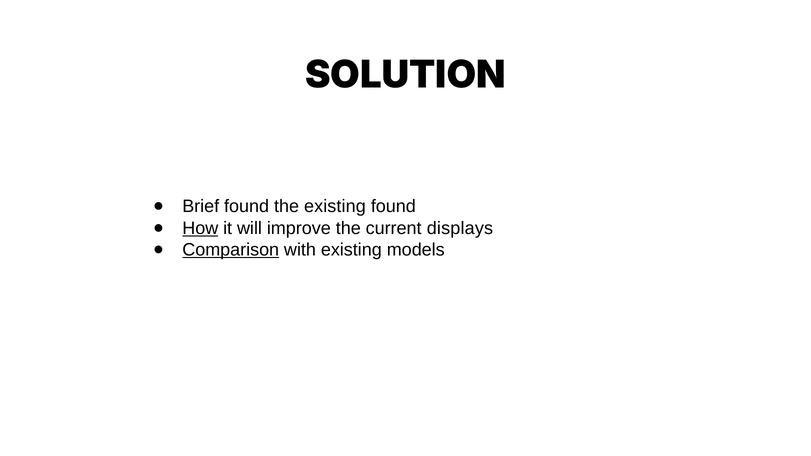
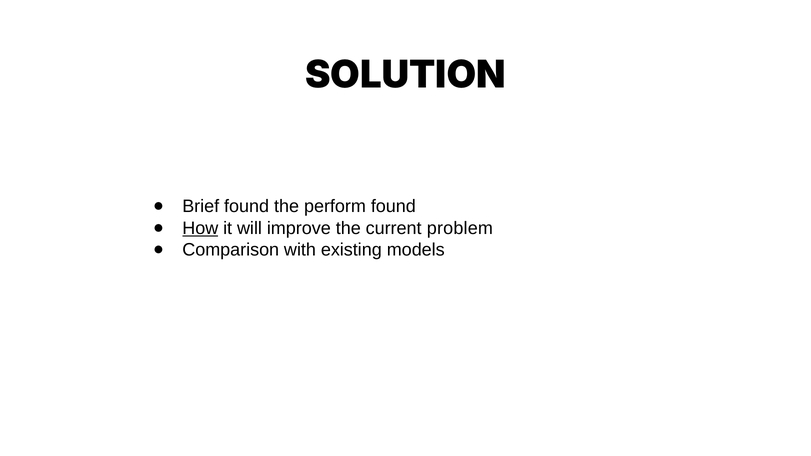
the existing: existing -> perform (335, 207)
displays: displays -> problem (460, 228)
Comparison underline: present -> none (231, 250)
